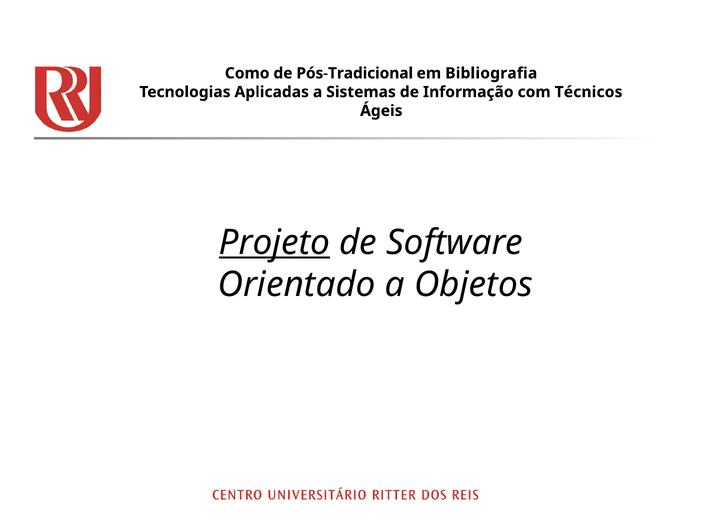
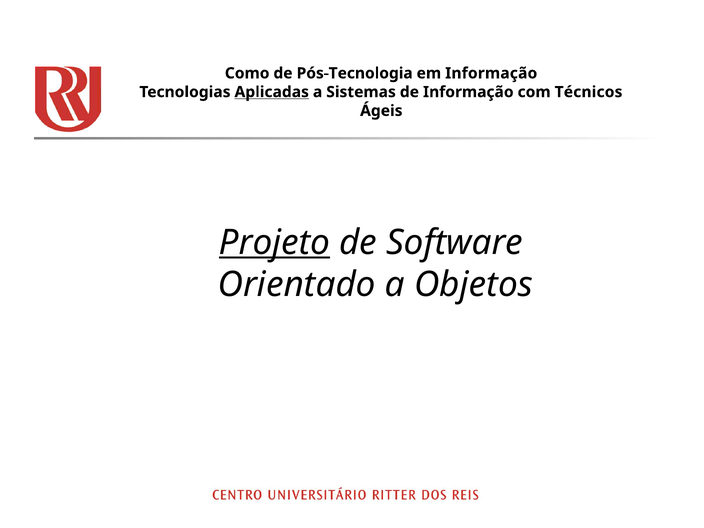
Pós-Tradicional: Pós-Tradicional -> Pós-Tecnologia (355, 73)
em Bibliografia: Bibliografia -> Informação (491, 73)
Aplicadas underline: none -> present (272, 92)
